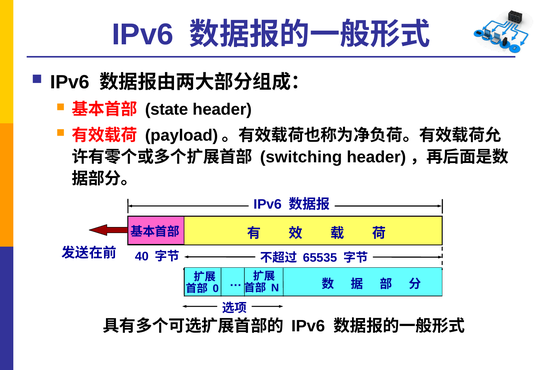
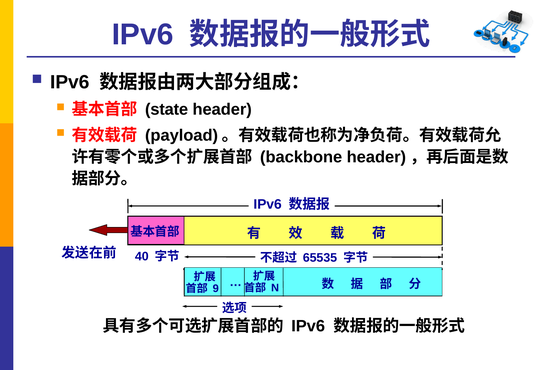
switching: switching -> backbone (301, 157)
0: 0 -> 9 (216, 288)
